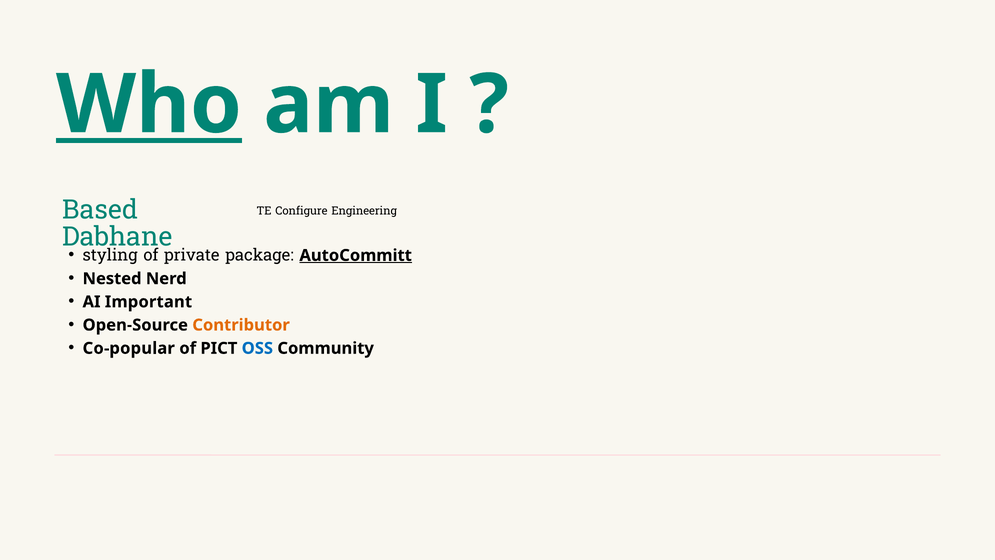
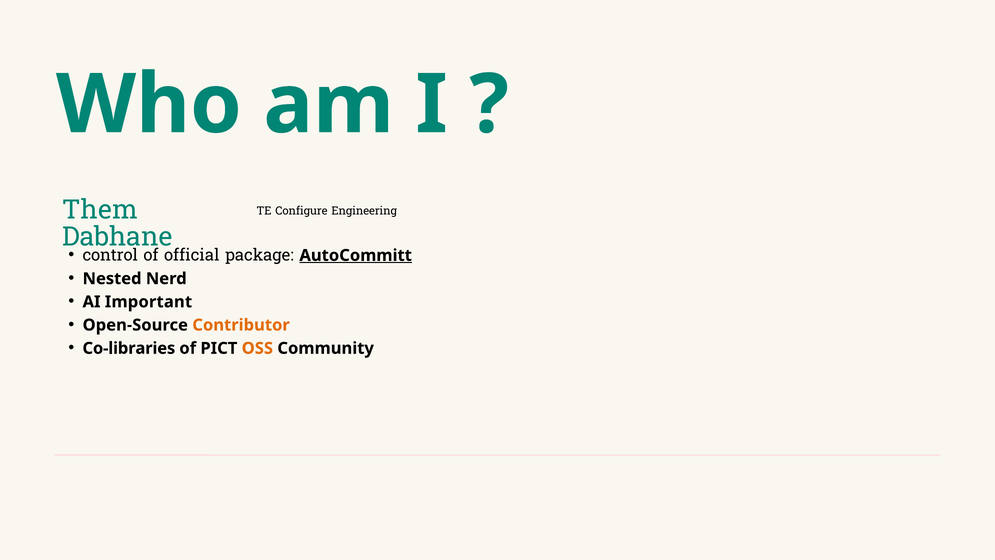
Who underline: present -> none (149, 105)
Based: Based -> Them (100, 210)
styling: styling -> control (110, 255)
private: private -> official (192, 255)
Co-popular: Co-popular -> Co-libraries (129, 348)
OSS colour: blue -> orange (257, 348)
